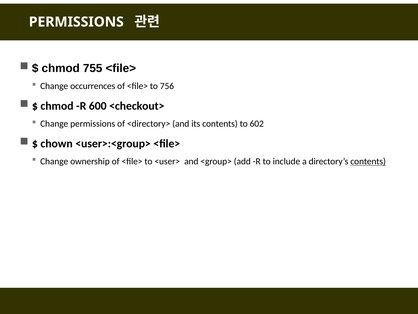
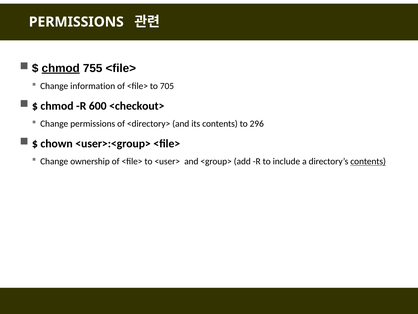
chmod underline: none -> present (61, 68)
occurrences: occurrences -> information (93, 86)
756: 756 -> 705 (167, 86)
602: 602 -> 296 (257, 124)
